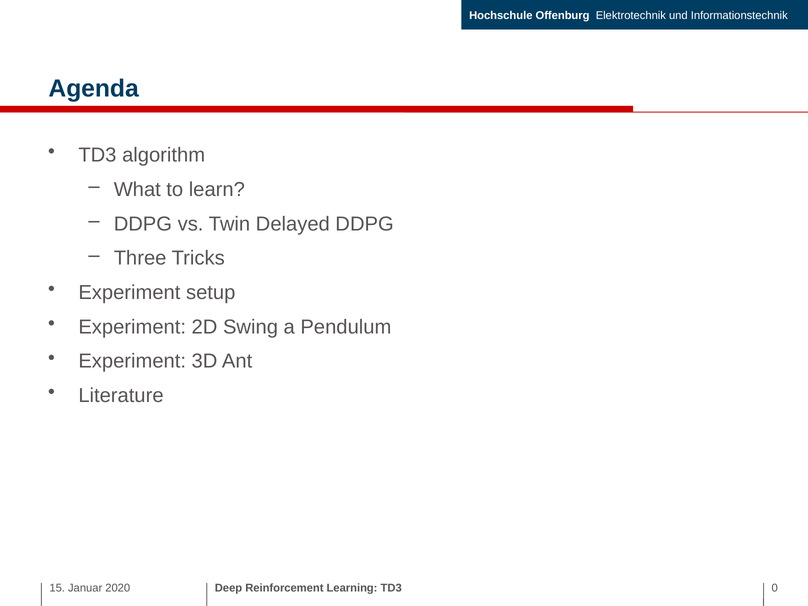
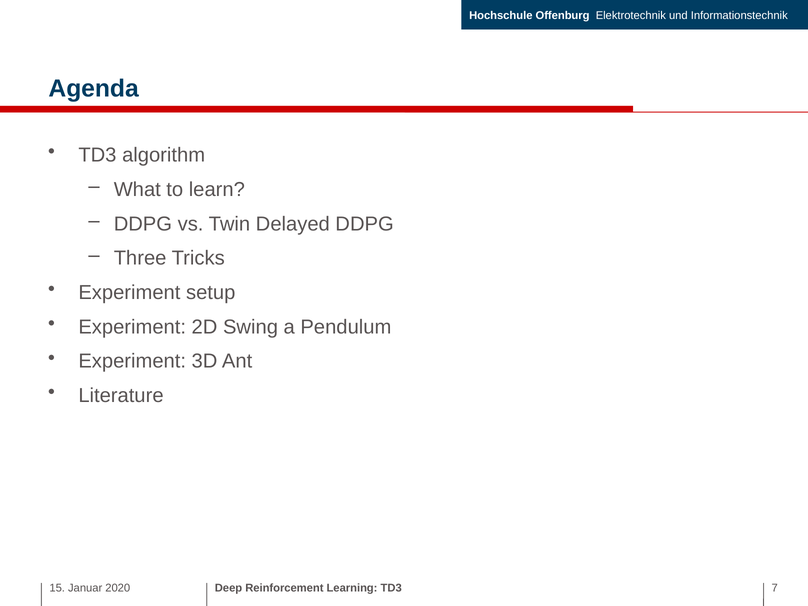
0: 0 -> 7 (775, 588)
